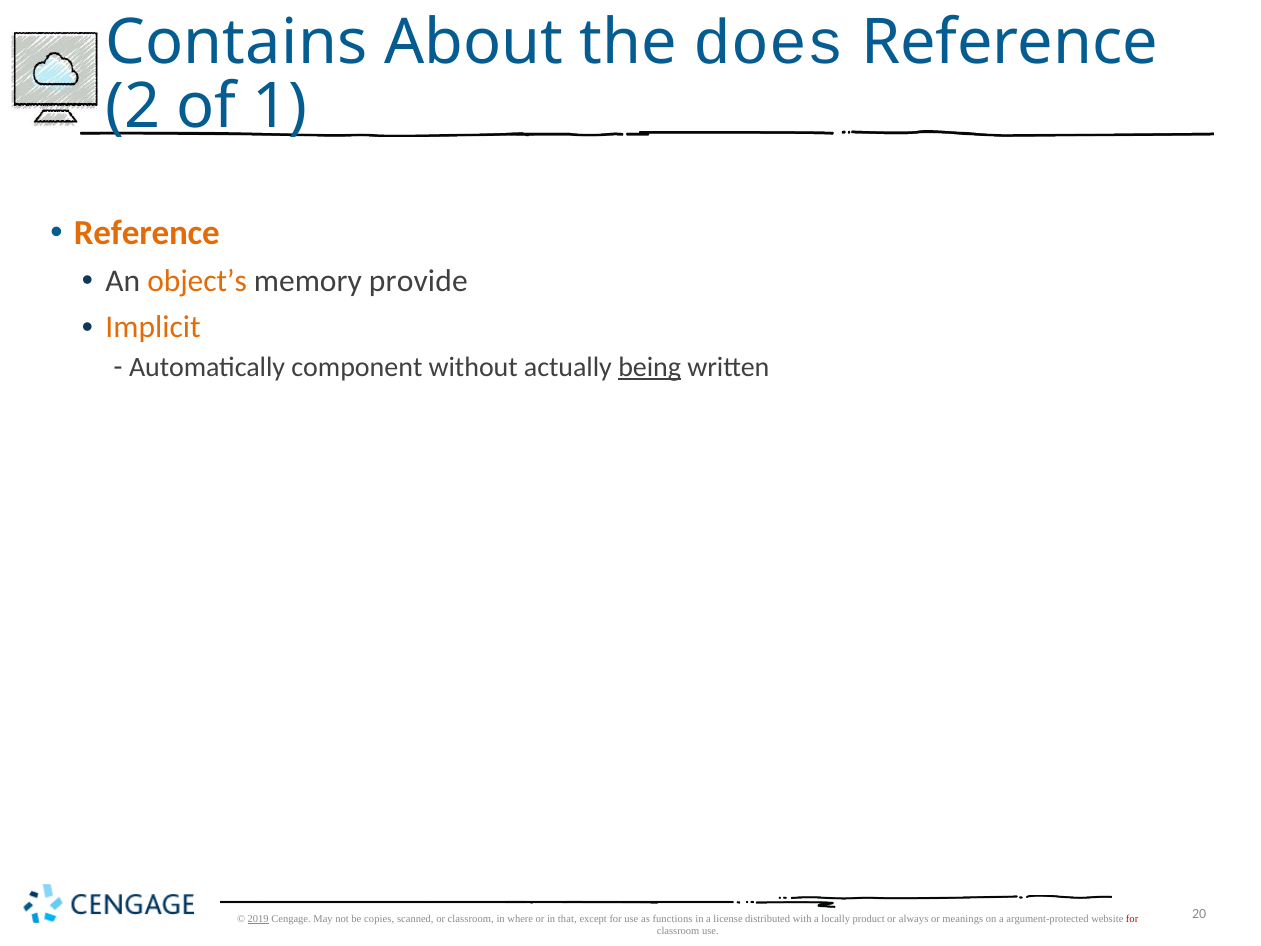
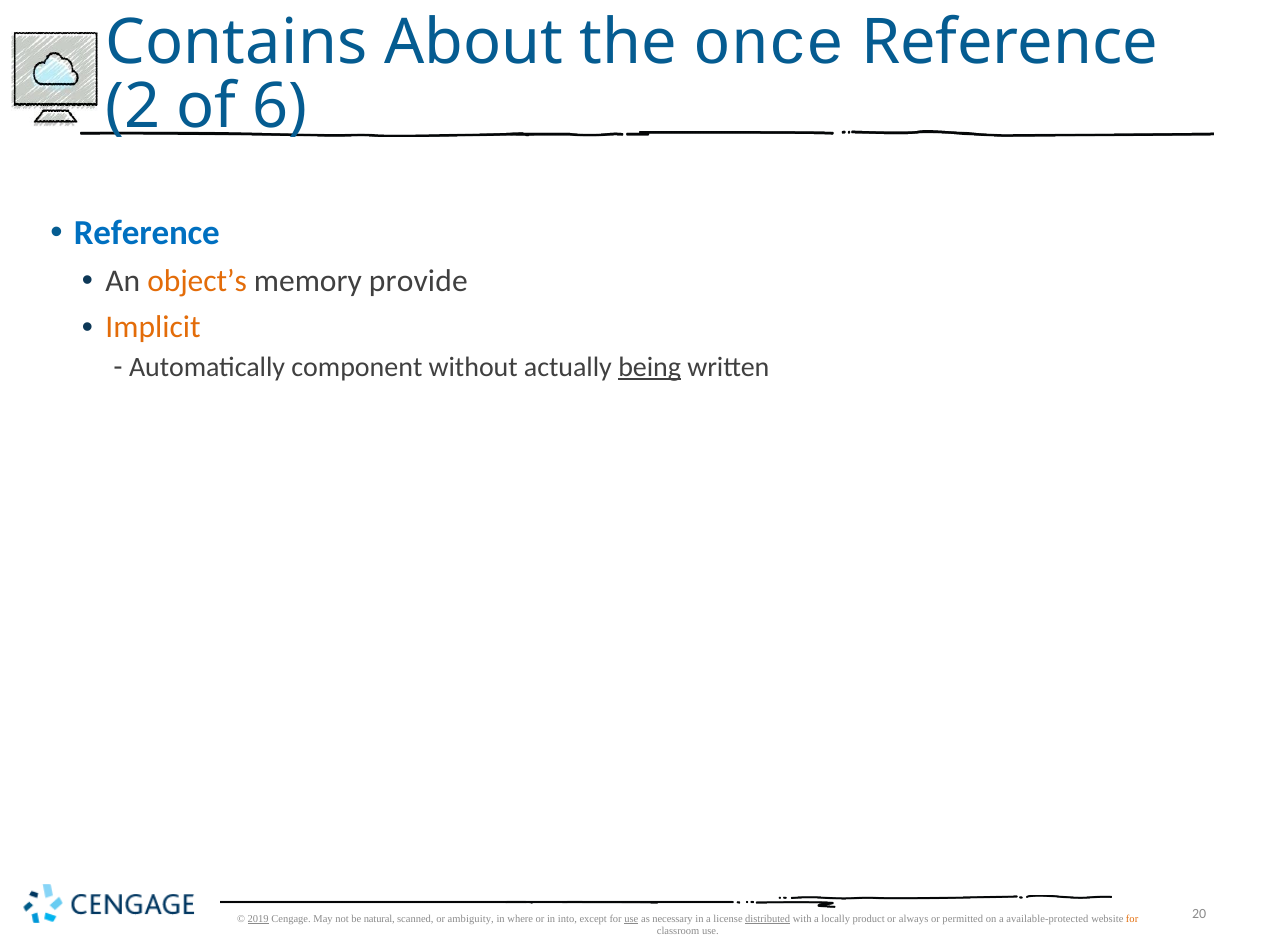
does: does -> once (769, 43)
1: 1 -> 6 (280, 107)
Reference colour: orange -> blue (147, 233)
copies: copies -> natural (379, 918)
or classroom: classroom -> ambiguity (471, 918)
that: that -> into (567, 918)
use underline: none -> present (631, 918)
functions: functions -> necessary (673, 918)
distributed underline: none -> present (768, 918)
meanings: meanings -> permitted (963, 918)
argument-protected: argument-protected -> available-protected (1047, 918)
for colour: red -> orange (1132, 918)
